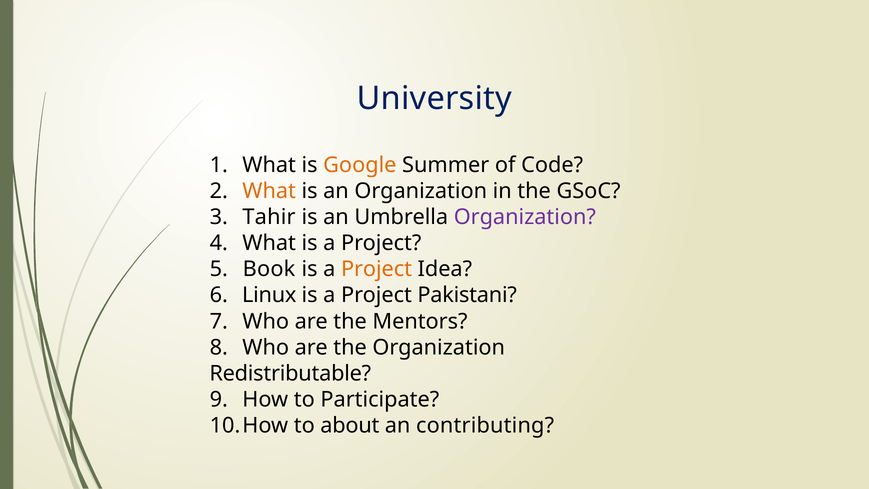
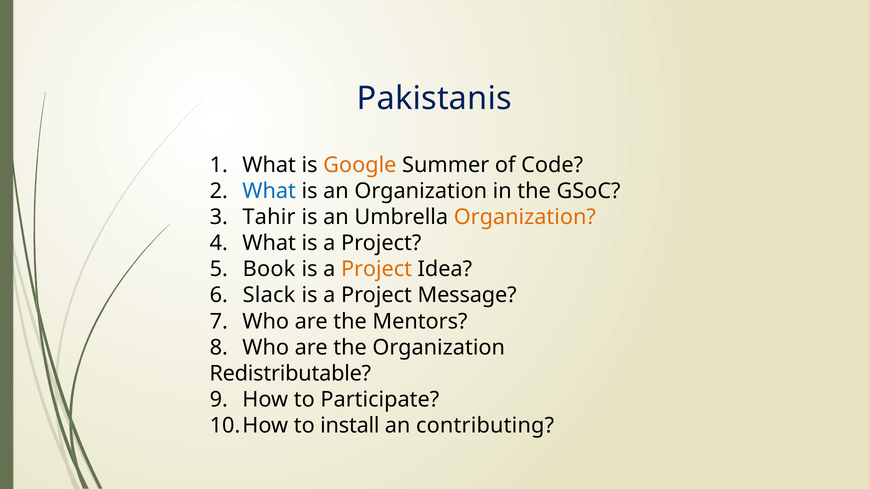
University: University -> Pakistanis (434, 99)
What colour: orange -> blue (269, 191)
Organization colour: purple -> orange (525, 217)
Linux: Linux -> Slack (269, 295)
Pakistani: Pakistani -> Message (467, 295)
about: about -> install (350, 426)
